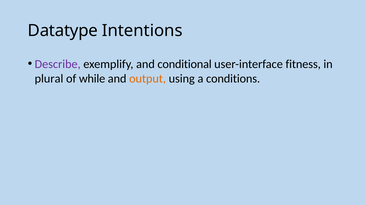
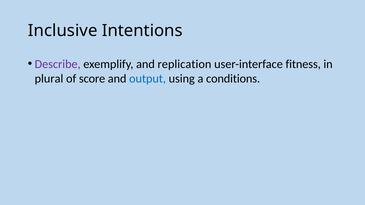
Datatype: Datatype -> Inclusive (63, 31)
conditional: conditional -> replication (184, 64)
while: while -> score (92, 79)
output colour: orange -> blue (148, 79)
